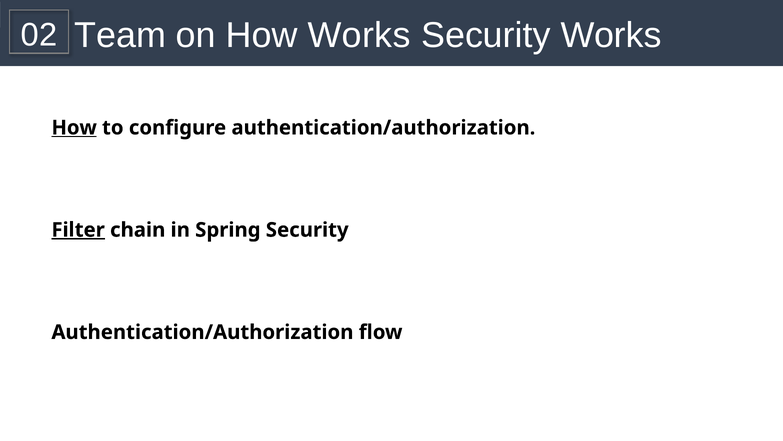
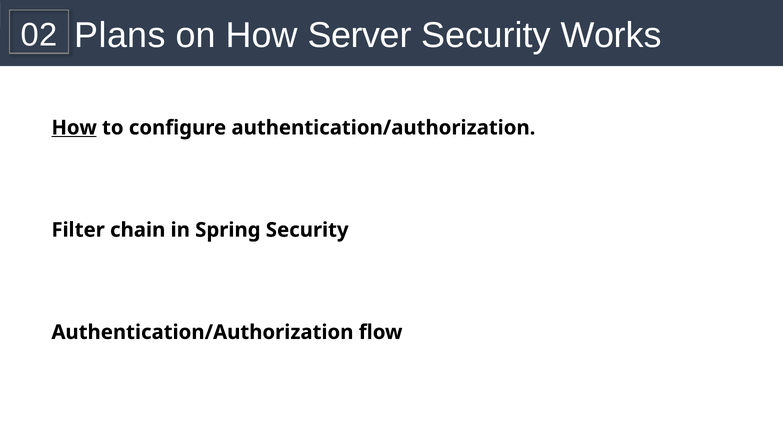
Team: Team -> Plans (120, 35)
How Works: Works -> Server (360, 35)
Filter underline: present -> none (78, 230)
